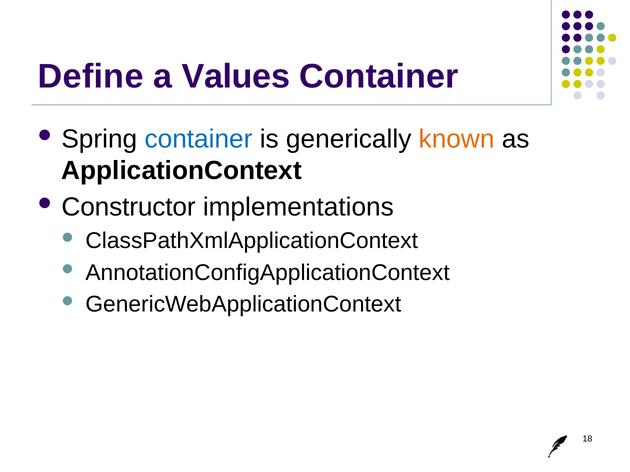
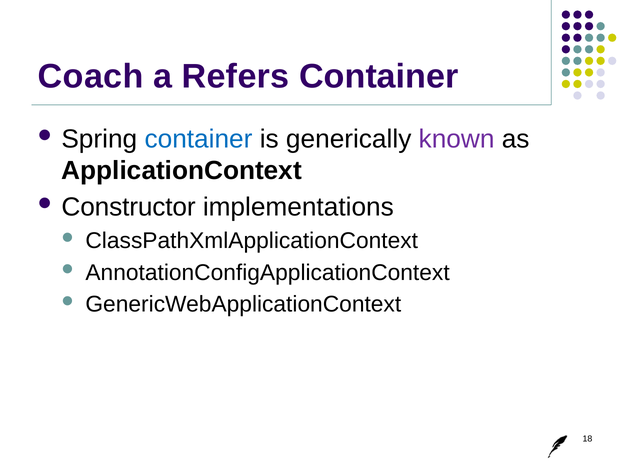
Define: Define -> Coach (91, 76)
Values: Values -> Refers (236, 76)
known colour: orange -> purple (457, 139)
